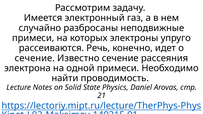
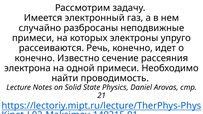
сечение: сечение -> конечно (35, 58)
